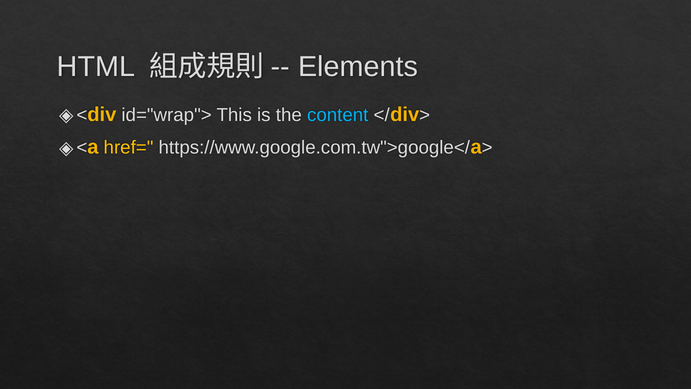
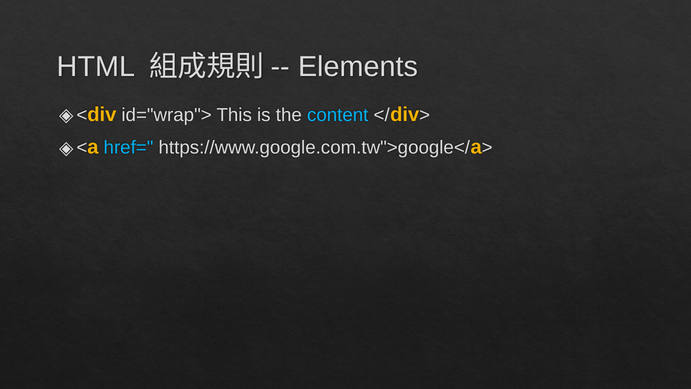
href= colour: yellow -> light blue (128, 147)
